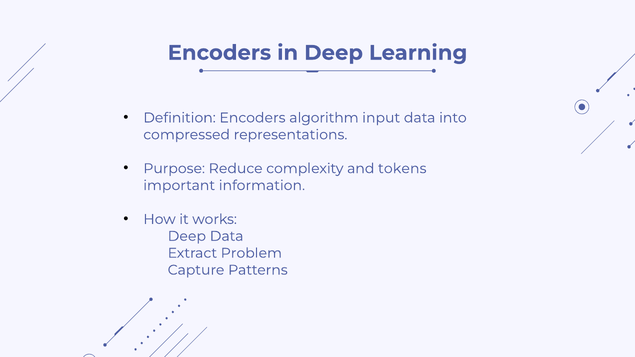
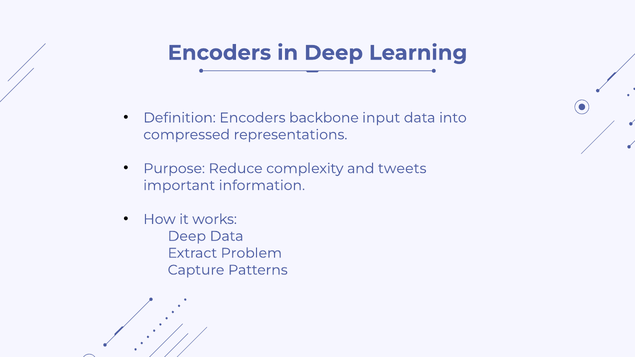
algorithm: algorithm -> backbone (324, 118)
tokens: tokens -> tweets (402, 169)
